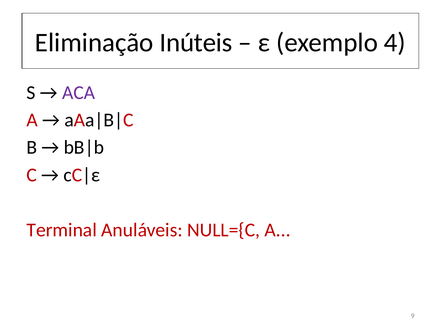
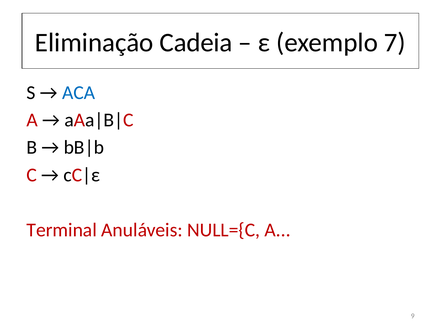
Inúteis: Inúteis -> Cadeia (196, 43)
4: 4 -> 7 (395, 43)
ACA colour: purple -> blue (79, 93)
